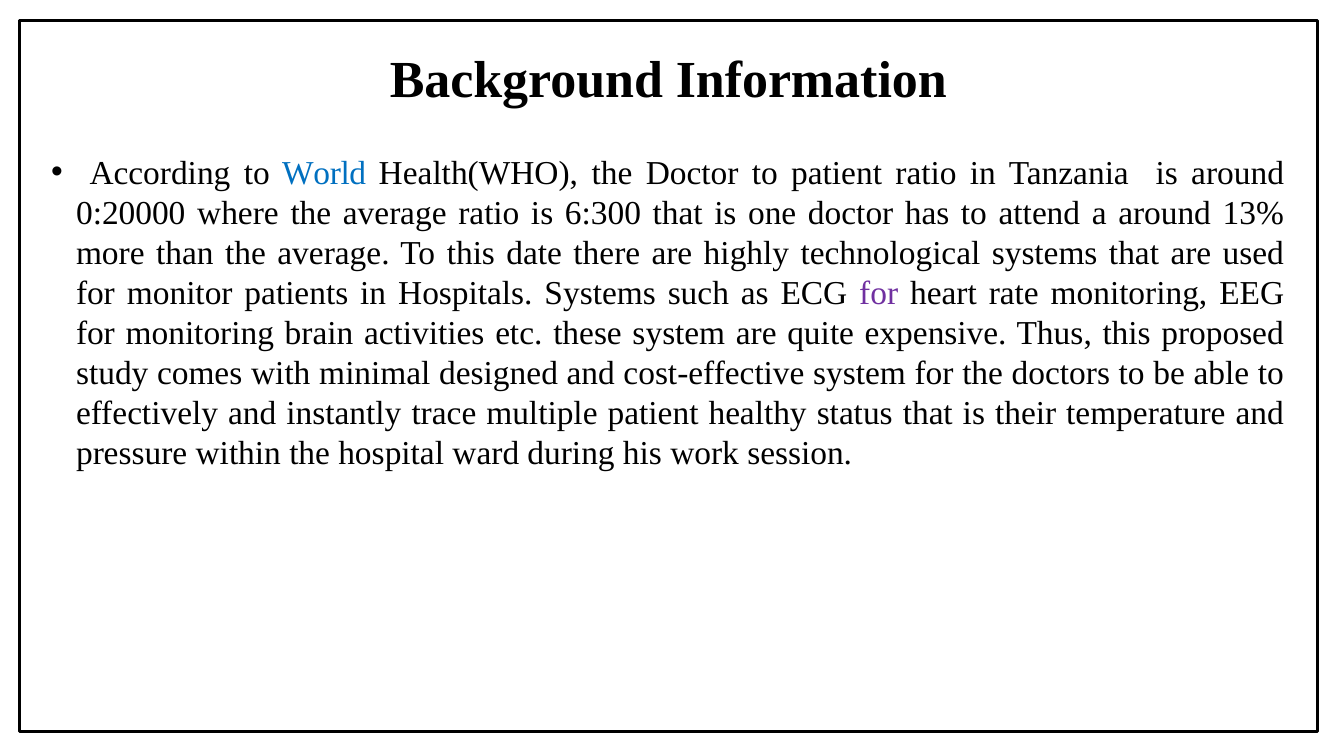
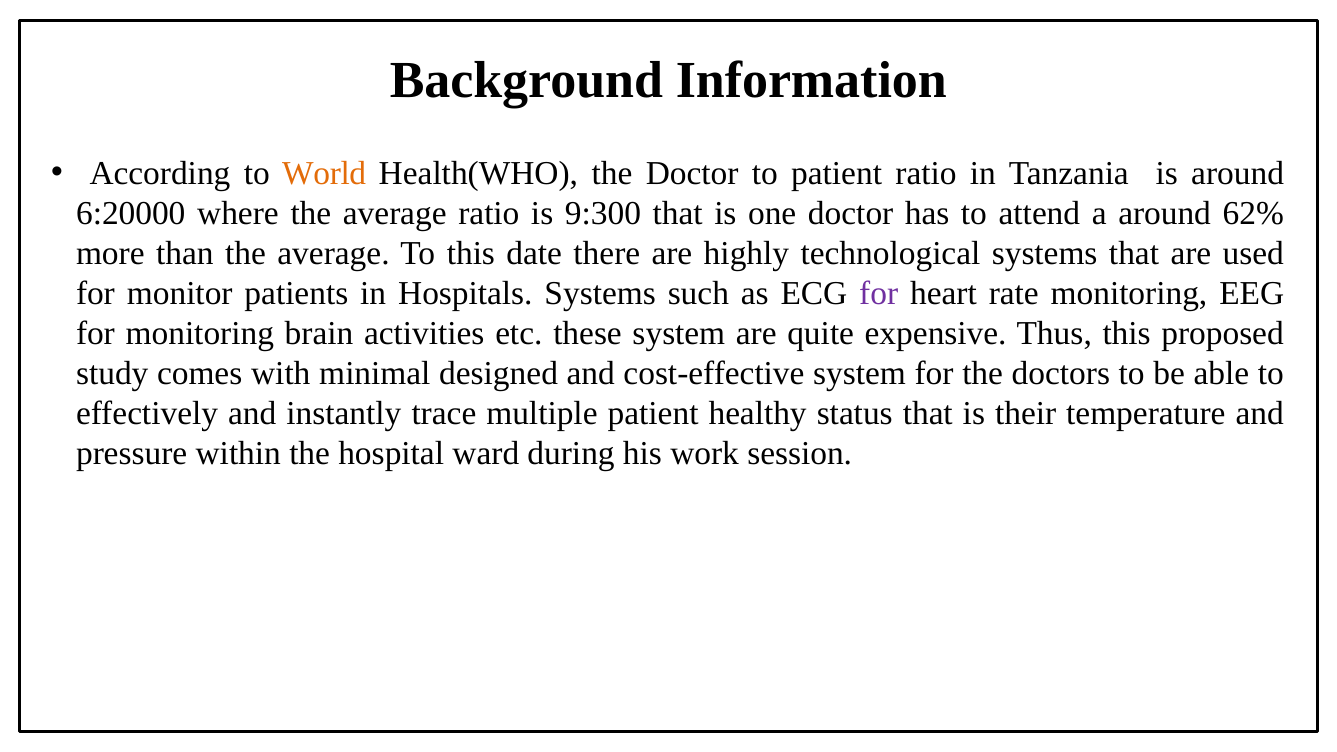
World colour: blue -> orange (324, 173)
0:20000: 0:20000 -> 6:20000 (131, 213)
6:300: 6:300 -> 9:300 (603, 213)
13%: 13% -> 62% (1253, 213)
